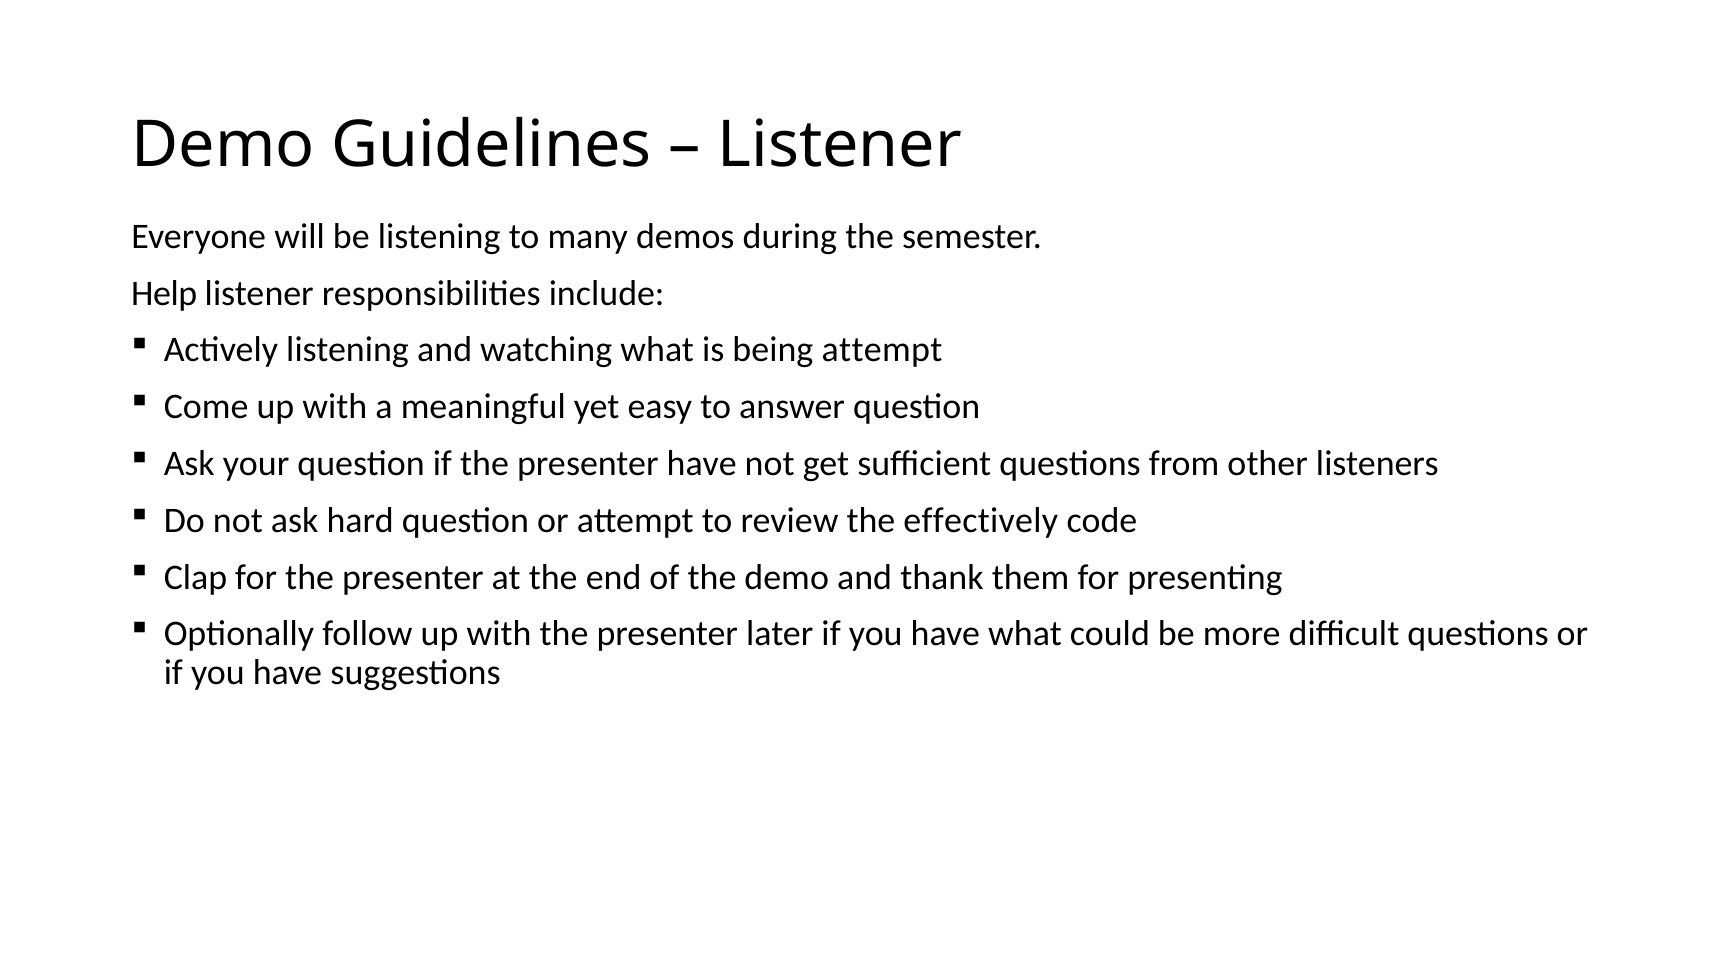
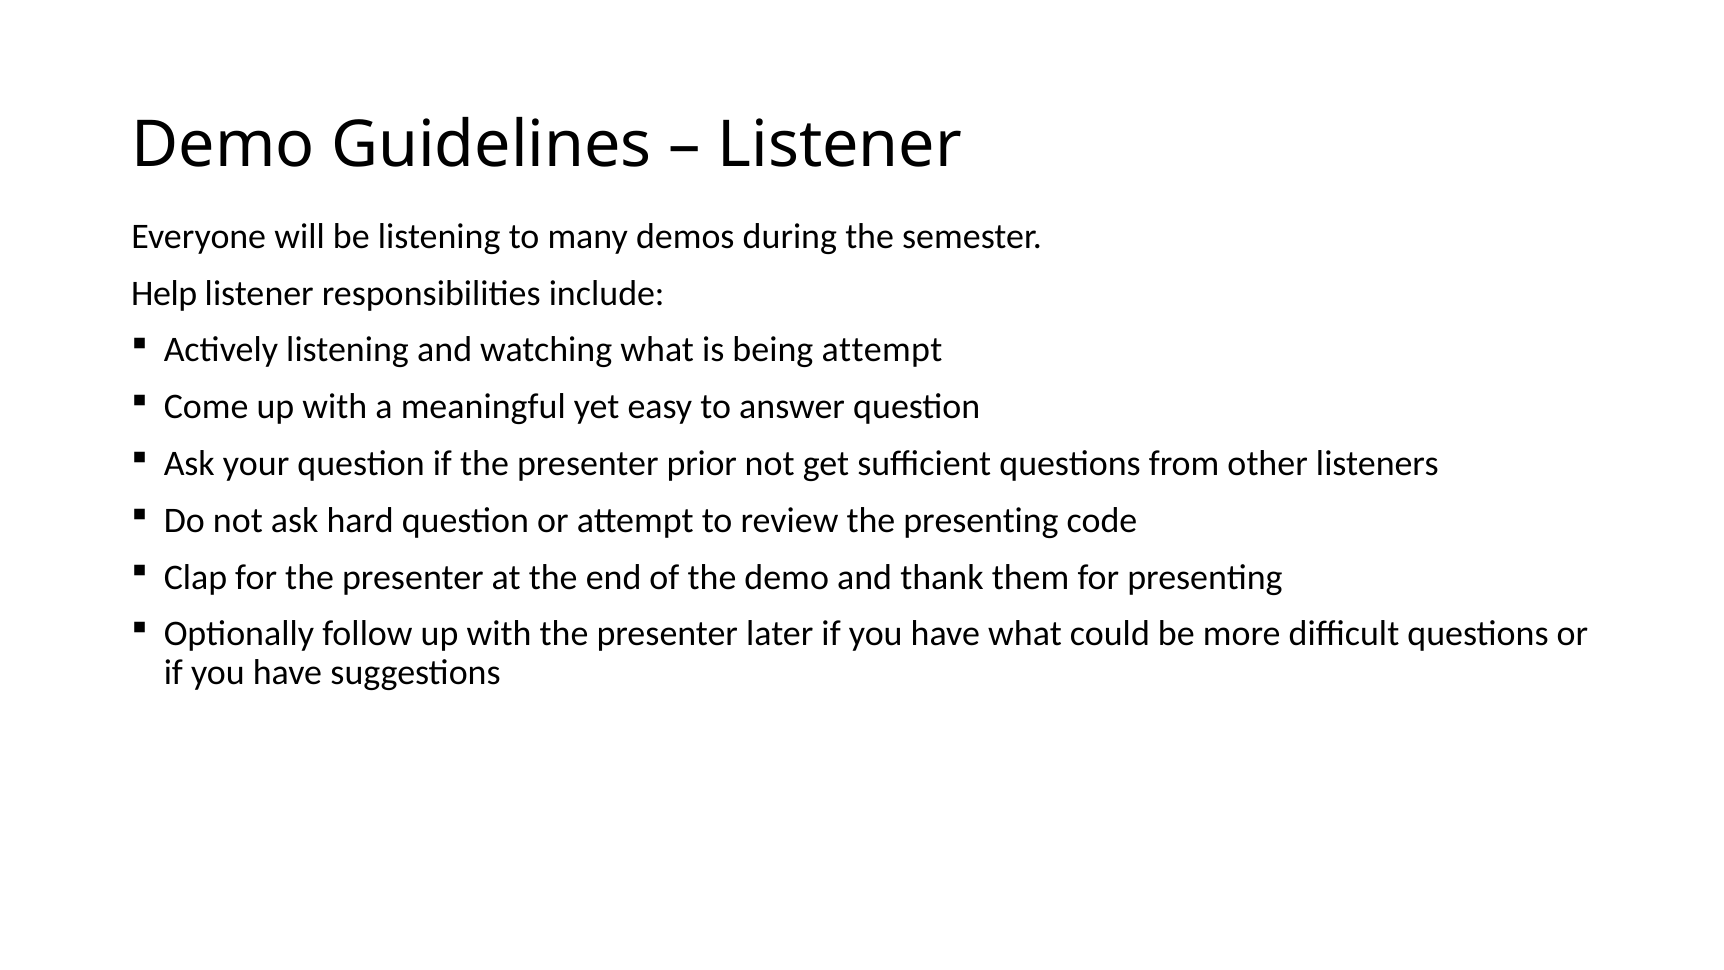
presenter have: have -> prior (702, 463)
the effectively: effectively -> presenting (981, 520)
